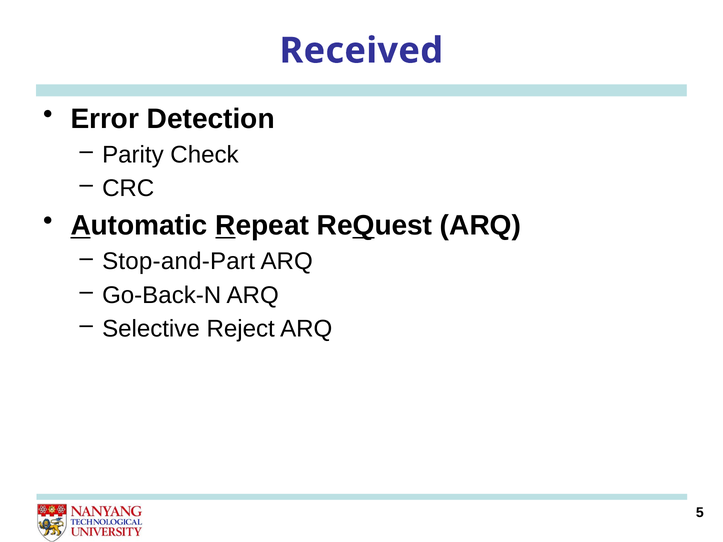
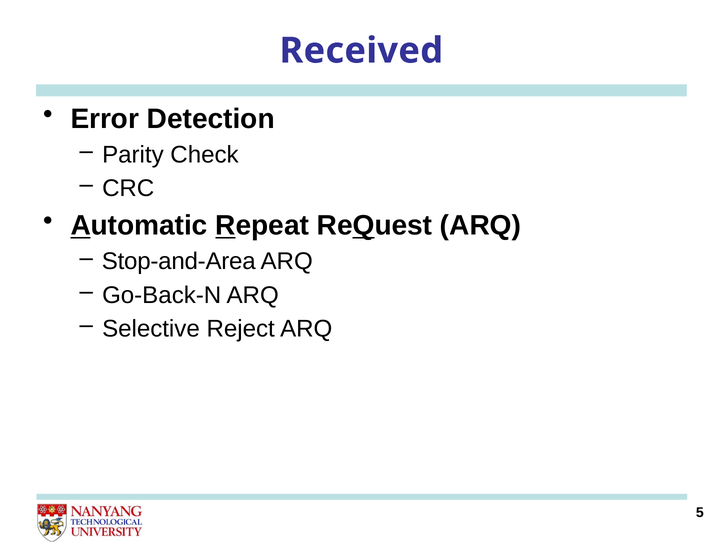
Stop-and-Part: Stop-and-Part -> Stop-and-Area (179, 262)
